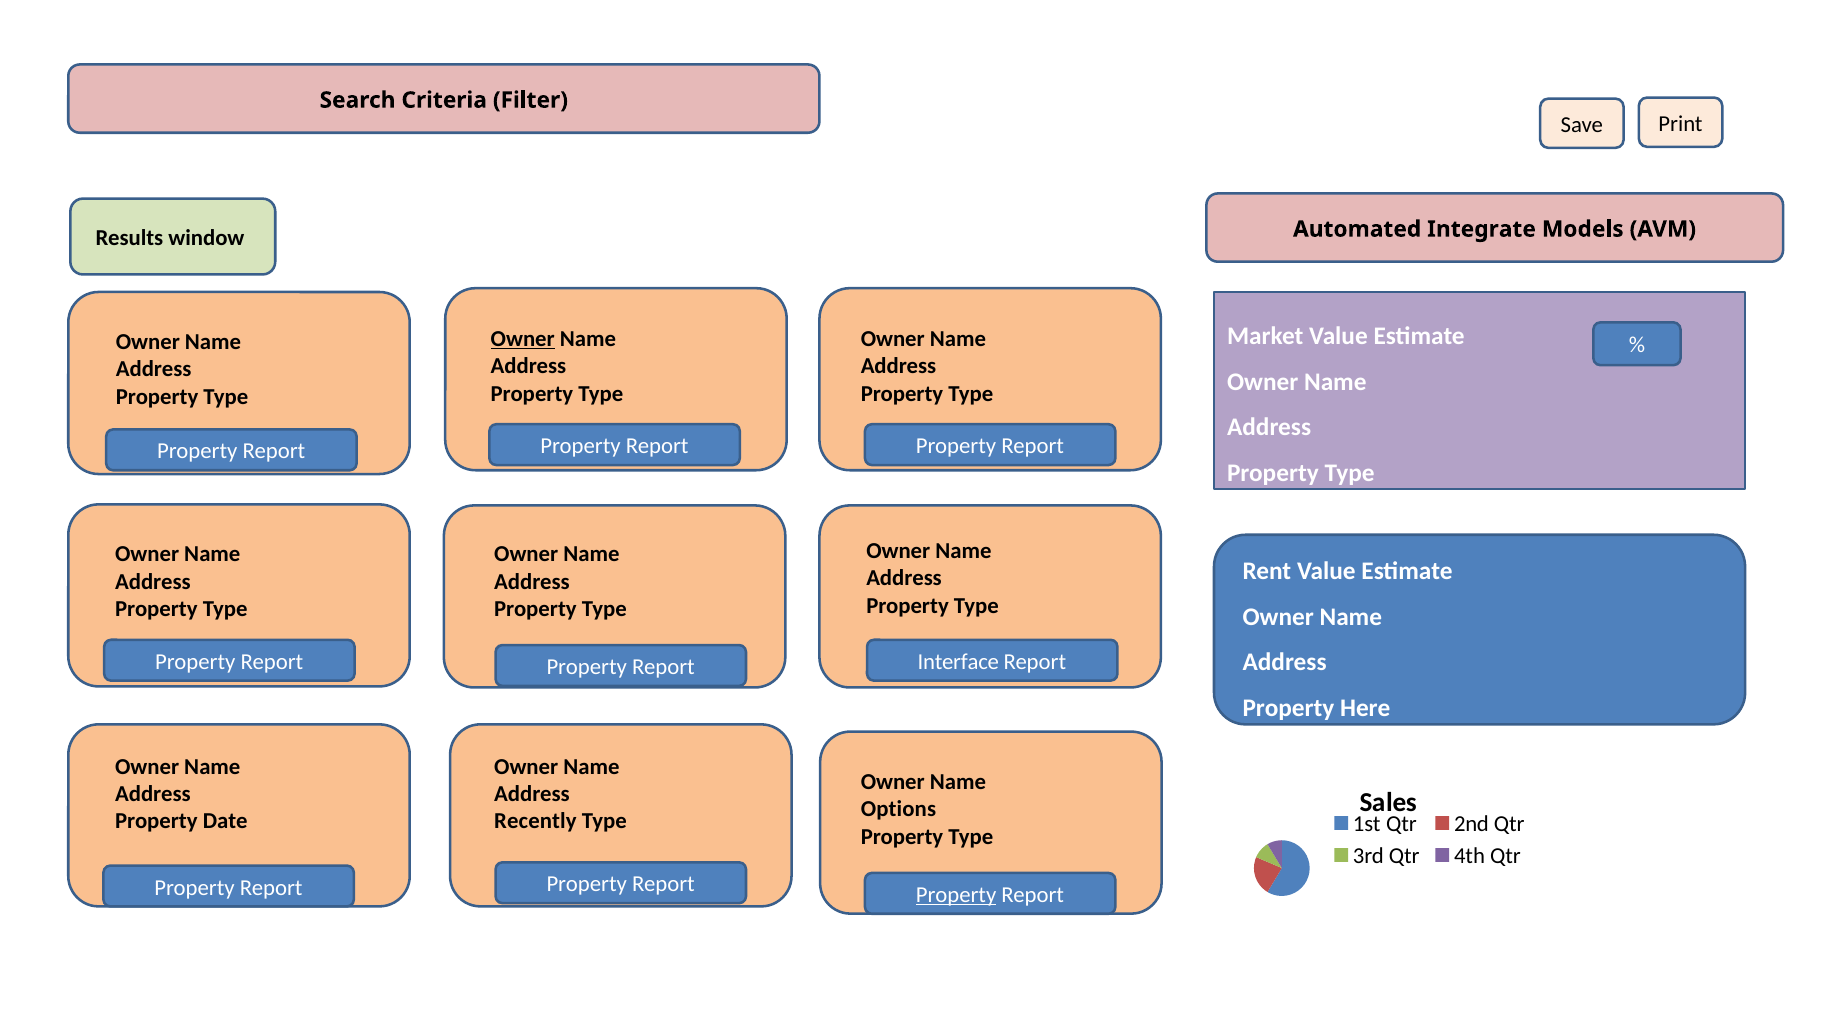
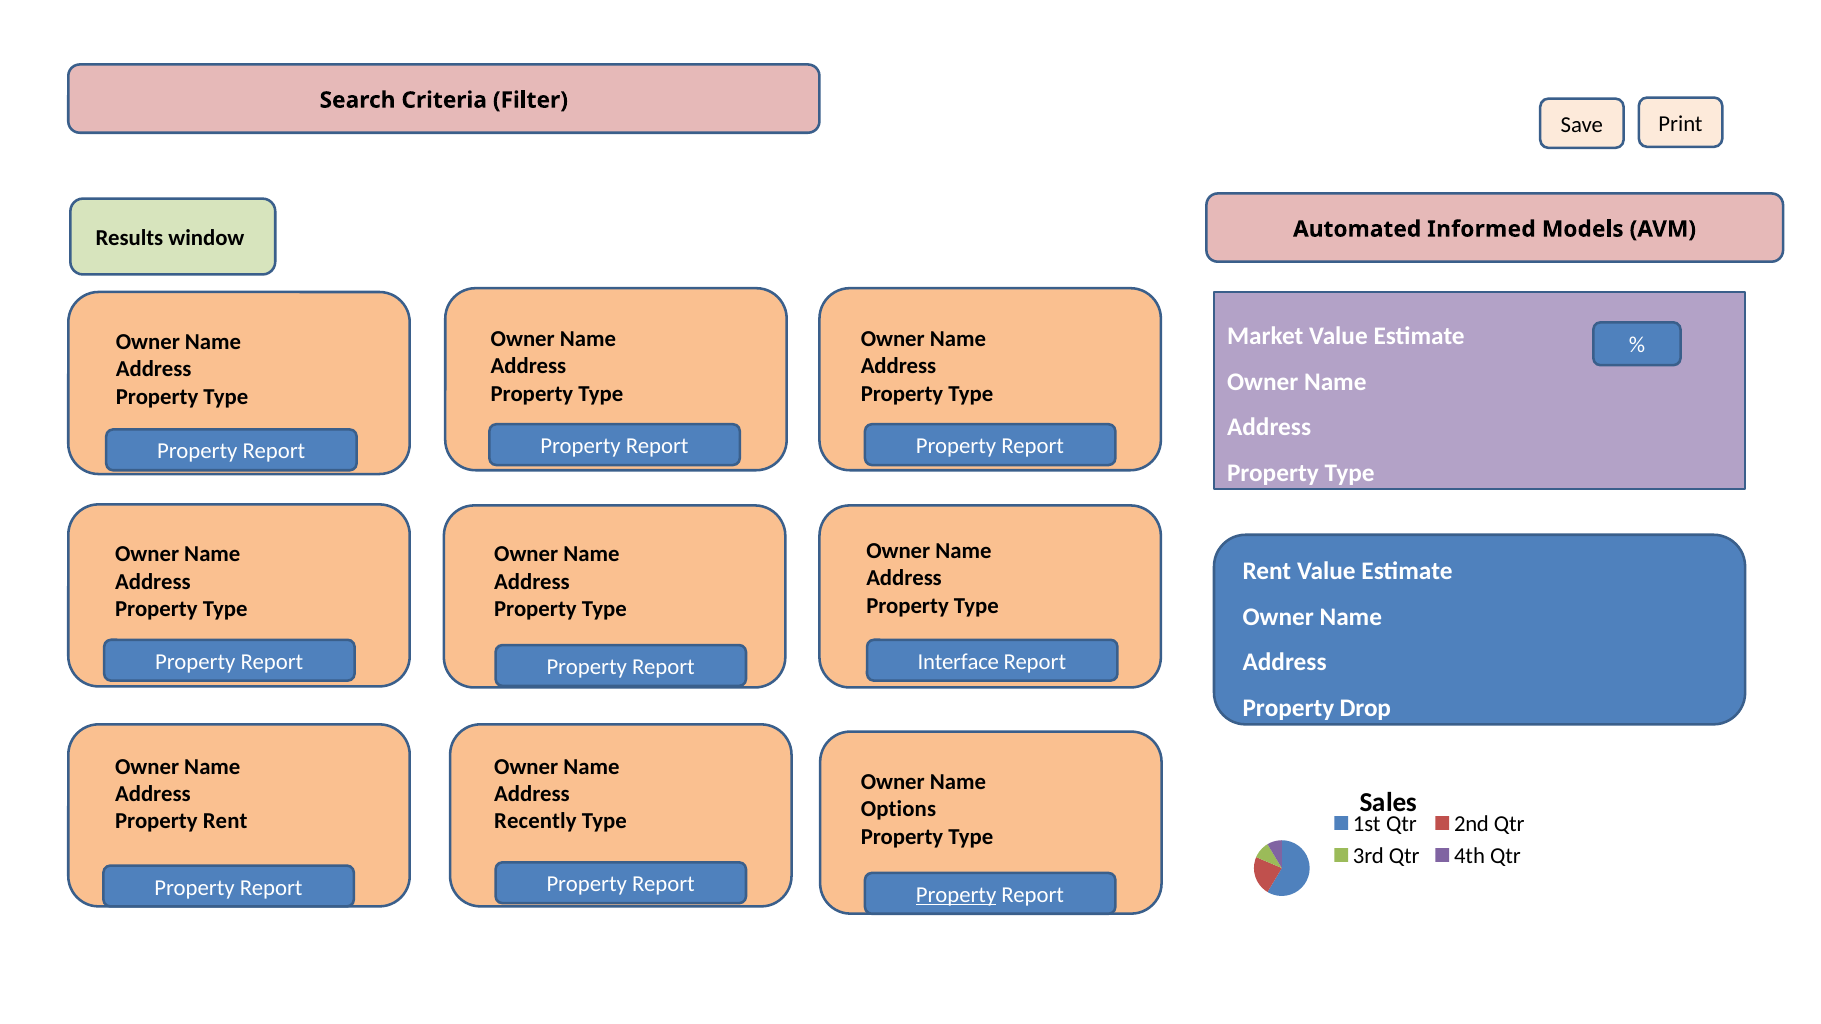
Integrate: Integrate -> Informed (1481, 229)
Owner underline: present -> none (523, 339)
Here: Here -> Drop (1365, 708)
Property Date: Date -> Rent (225, 822)
